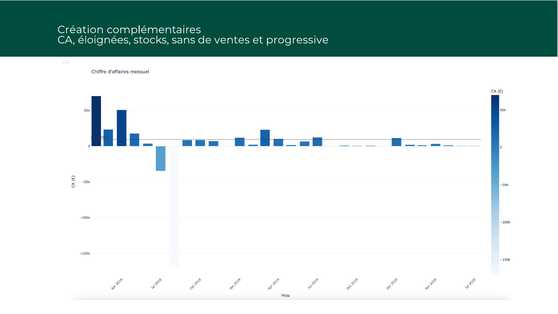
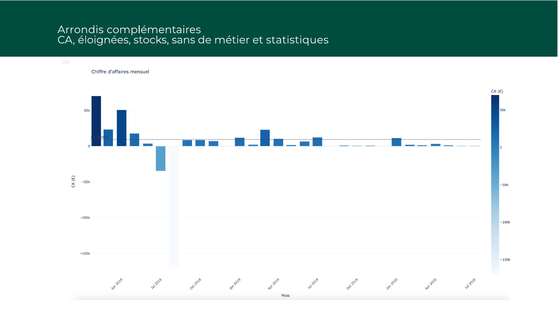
Création: Création -> Arrondis (81, 30)
ventes: ventes -> métier (232, 40)
progressive: progressive -> statistiques (297, 40)
